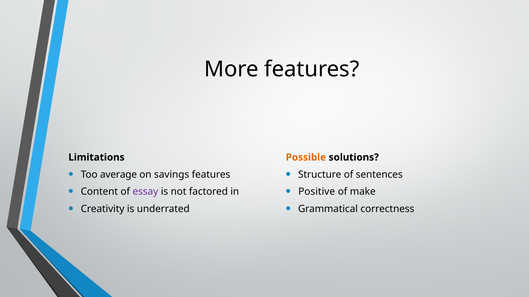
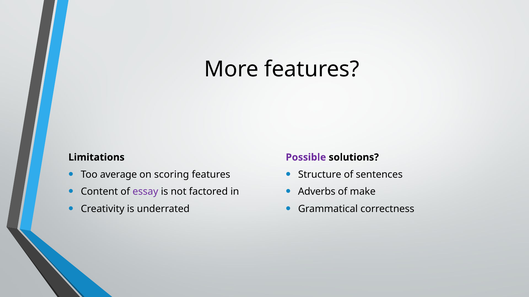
Possible colour: orange -> purple (306, 158)
savings: savings -> scoring (172, 175)
Positive: Positive -> Adverbs (317, 192)
